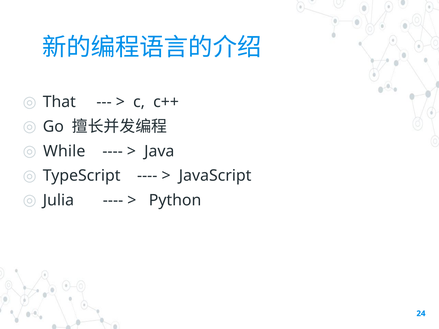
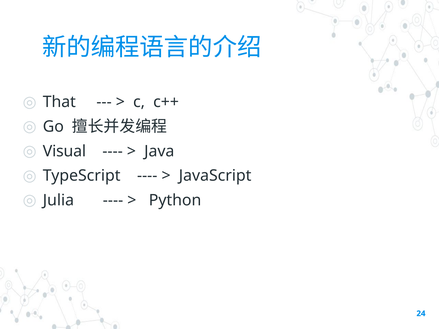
While: While -> Visual (64, 151)
